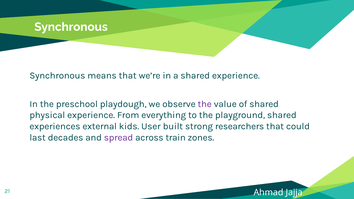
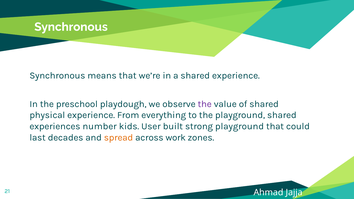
external: external -> number (100, 126)
strong researchers: researchers -> playground (240, 126)
spread colour: purple -> orange (119, 138)
train: train -> work (176, 138)
